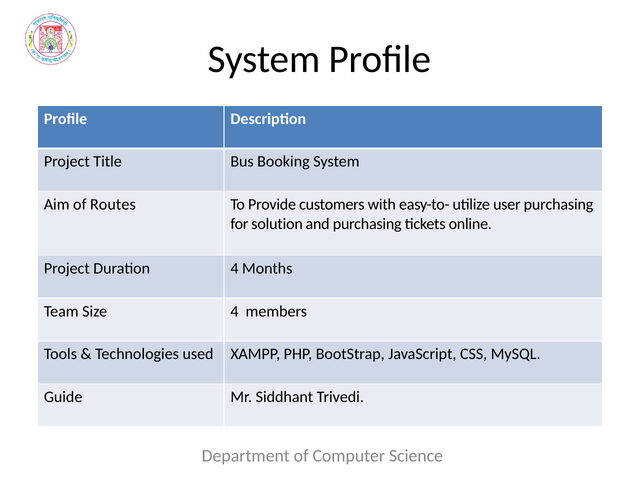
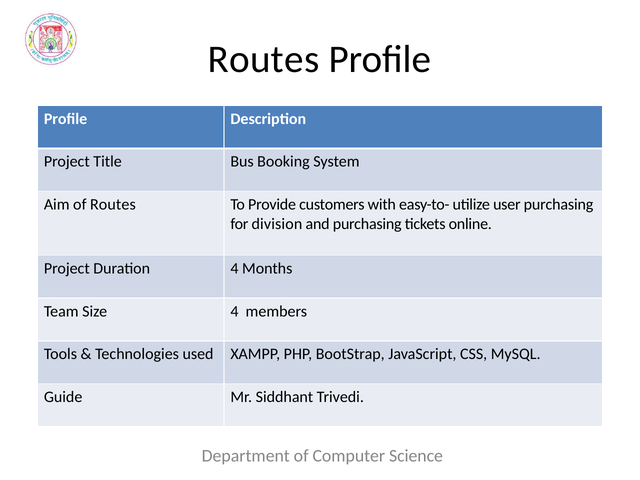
System: System -> Routes (264, 59)
solution: solution -> division (277, 224)
